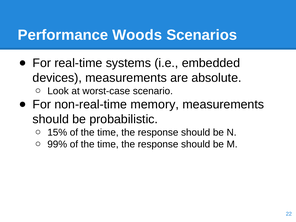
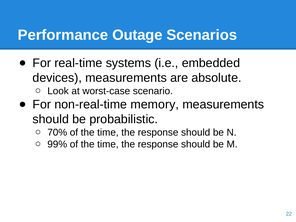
Woods: Woods -> Outage (137, 35)
15%: 15% -> 70% (57, 132)
